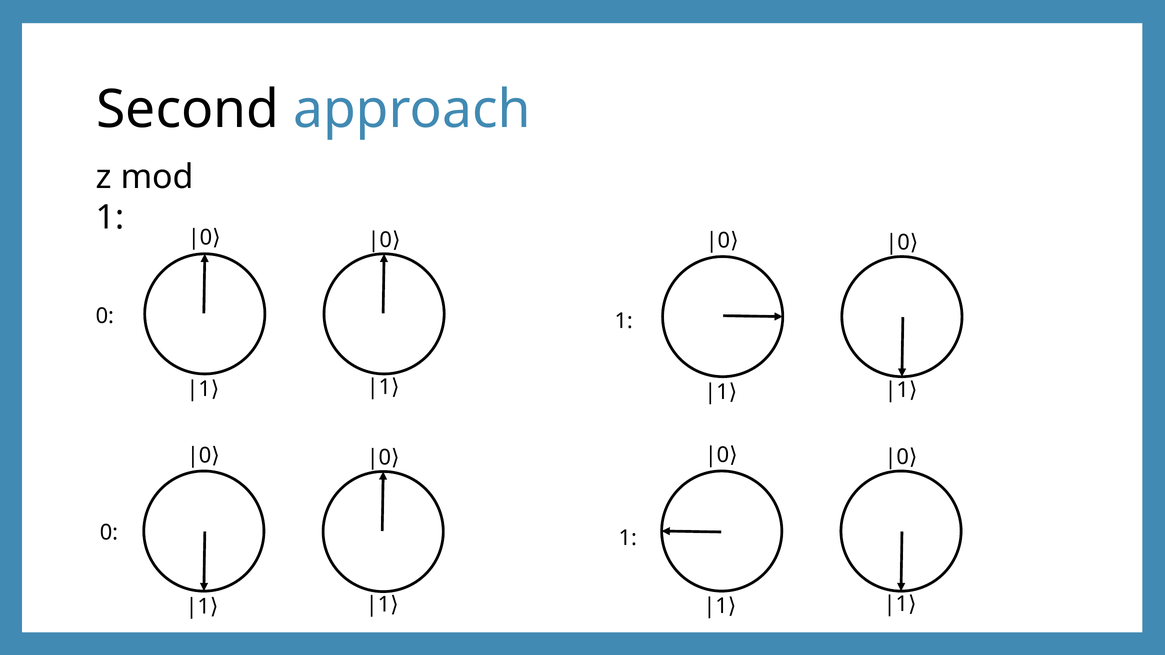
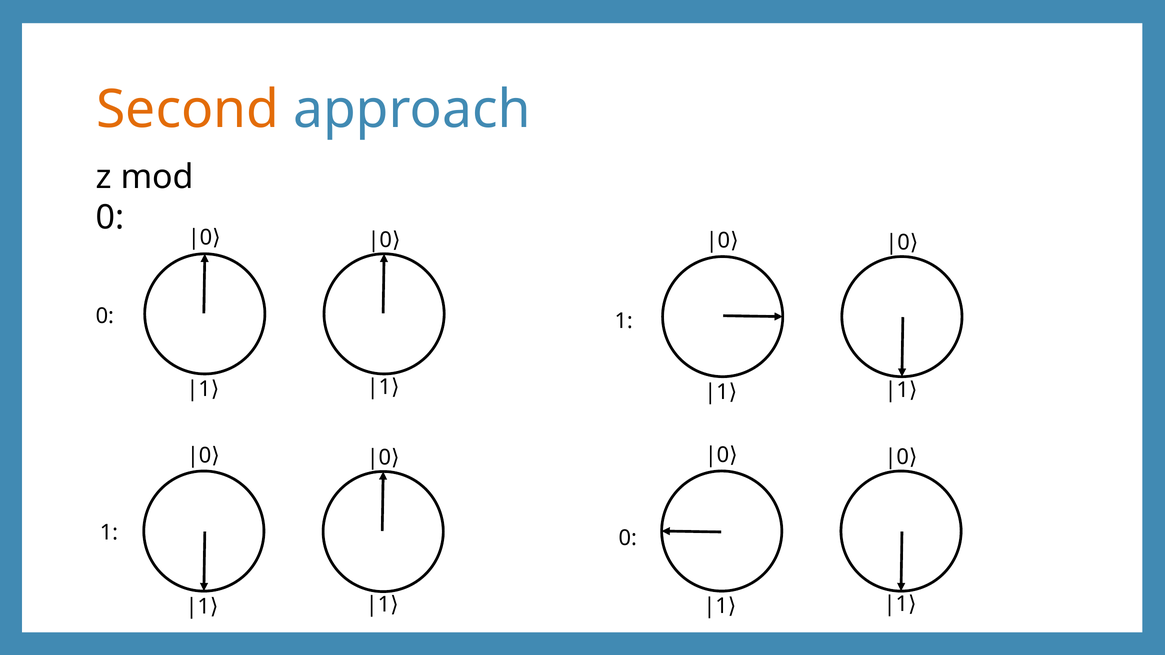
Second colour: black -> orange (188, 110)
1: 1 -> 0 (110, 218)
0: 0 -> 1 (109, 533)
1: 1 -> 0 (628, 538)
